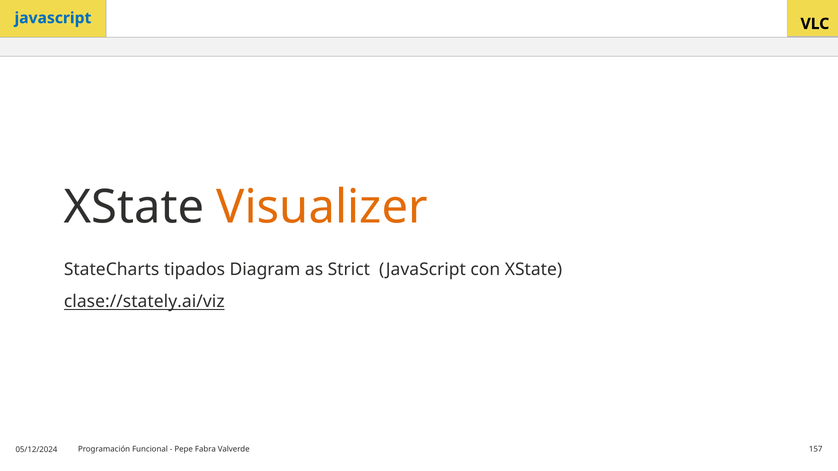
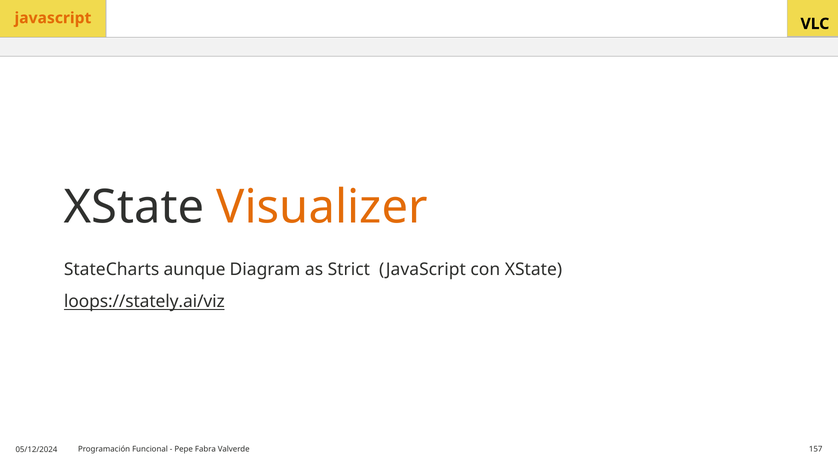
javascript colour: blue -> orange (53, 18)
tipados: tipados -> aunque (195, 270)
clase://stately.ai/viz: clase://stately.ai/viz -> loops://stately.ai/viz (144, 302)
